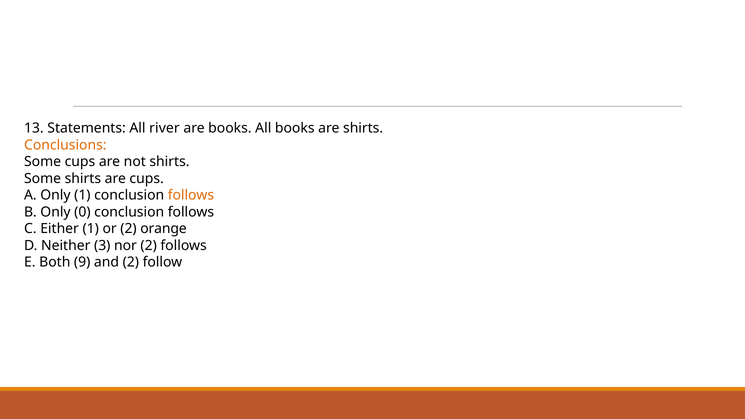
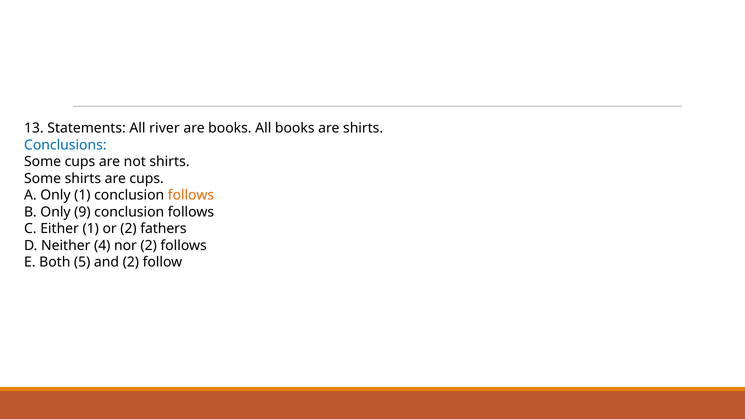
Conclusions colour: orange -> blue (65, 145)
0: 0 -> 9 (82, 212)
orange: orange -> fathers (163, 229)
3: 3 -> 4 (102, 246)
9: 9 -> 5 (82, 262)
